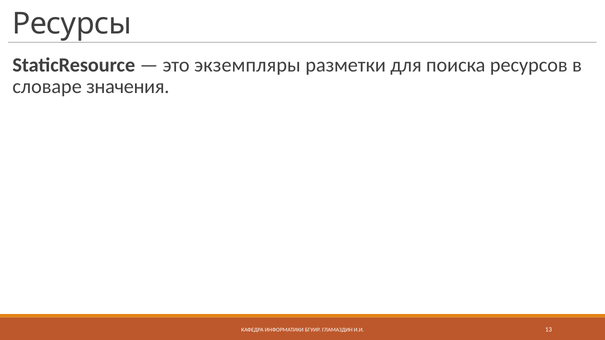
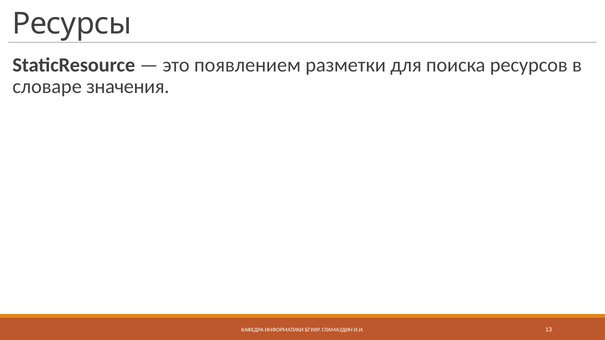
экземпляры: экземпляры -> появлением (247, 65)
